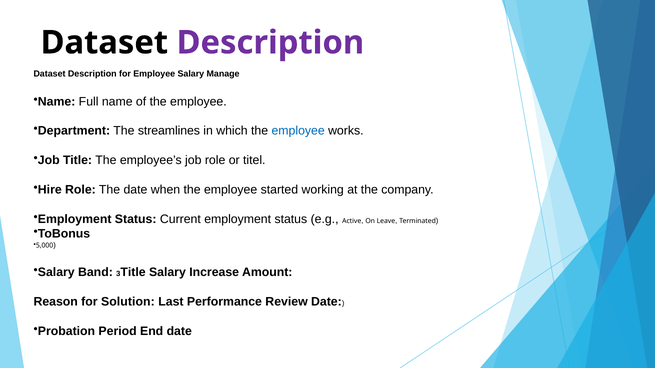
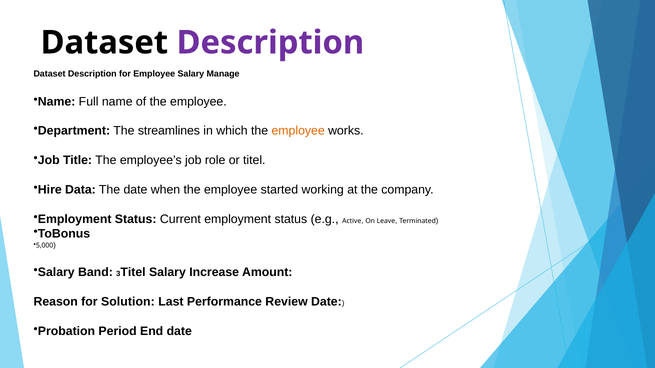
employee colour: blue -> orange (298, 131)
Hire Role: Role -> Data (80, 190)
Title: Title -> Titel (133, 273)
